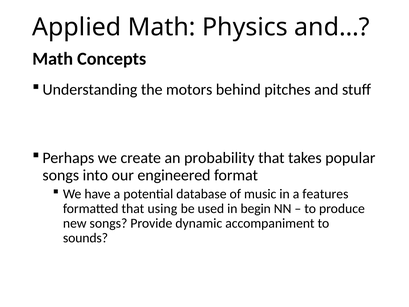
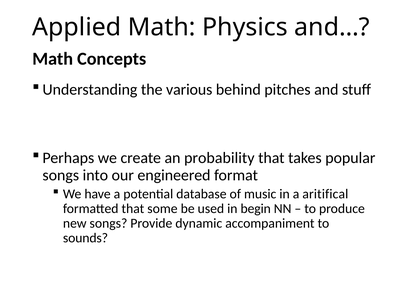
motors: motors -> various (189, 89)
features: features -> aritifical (325, 194)
using: using -> some (162, 209)
